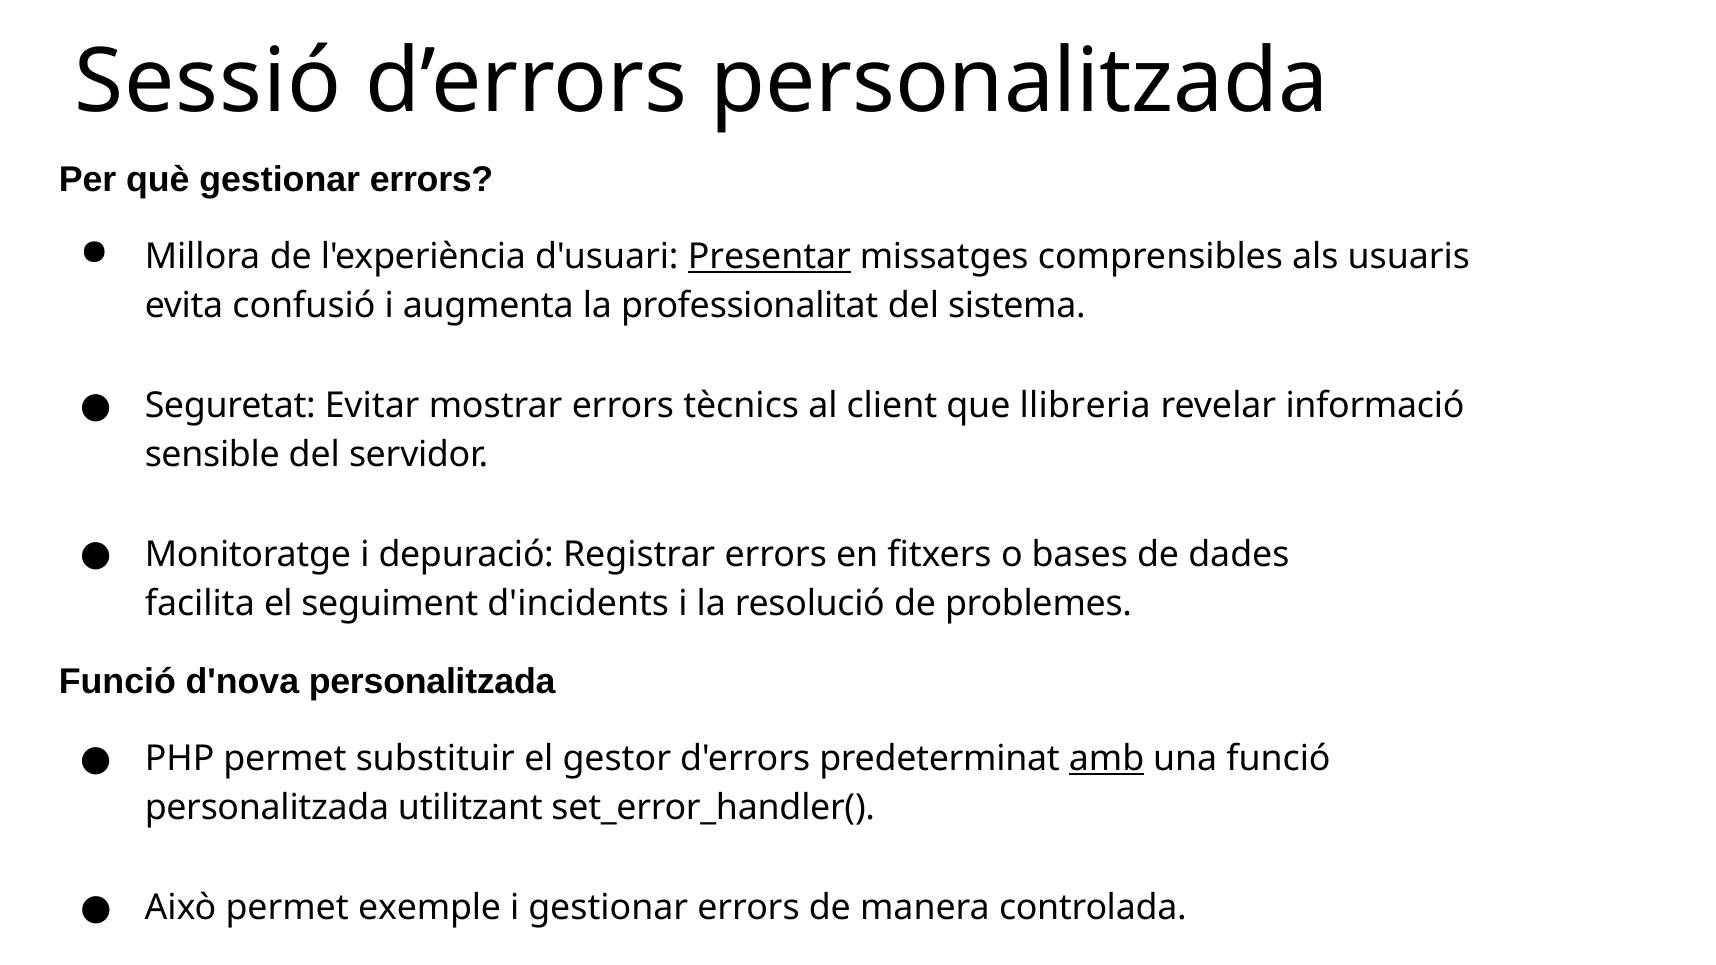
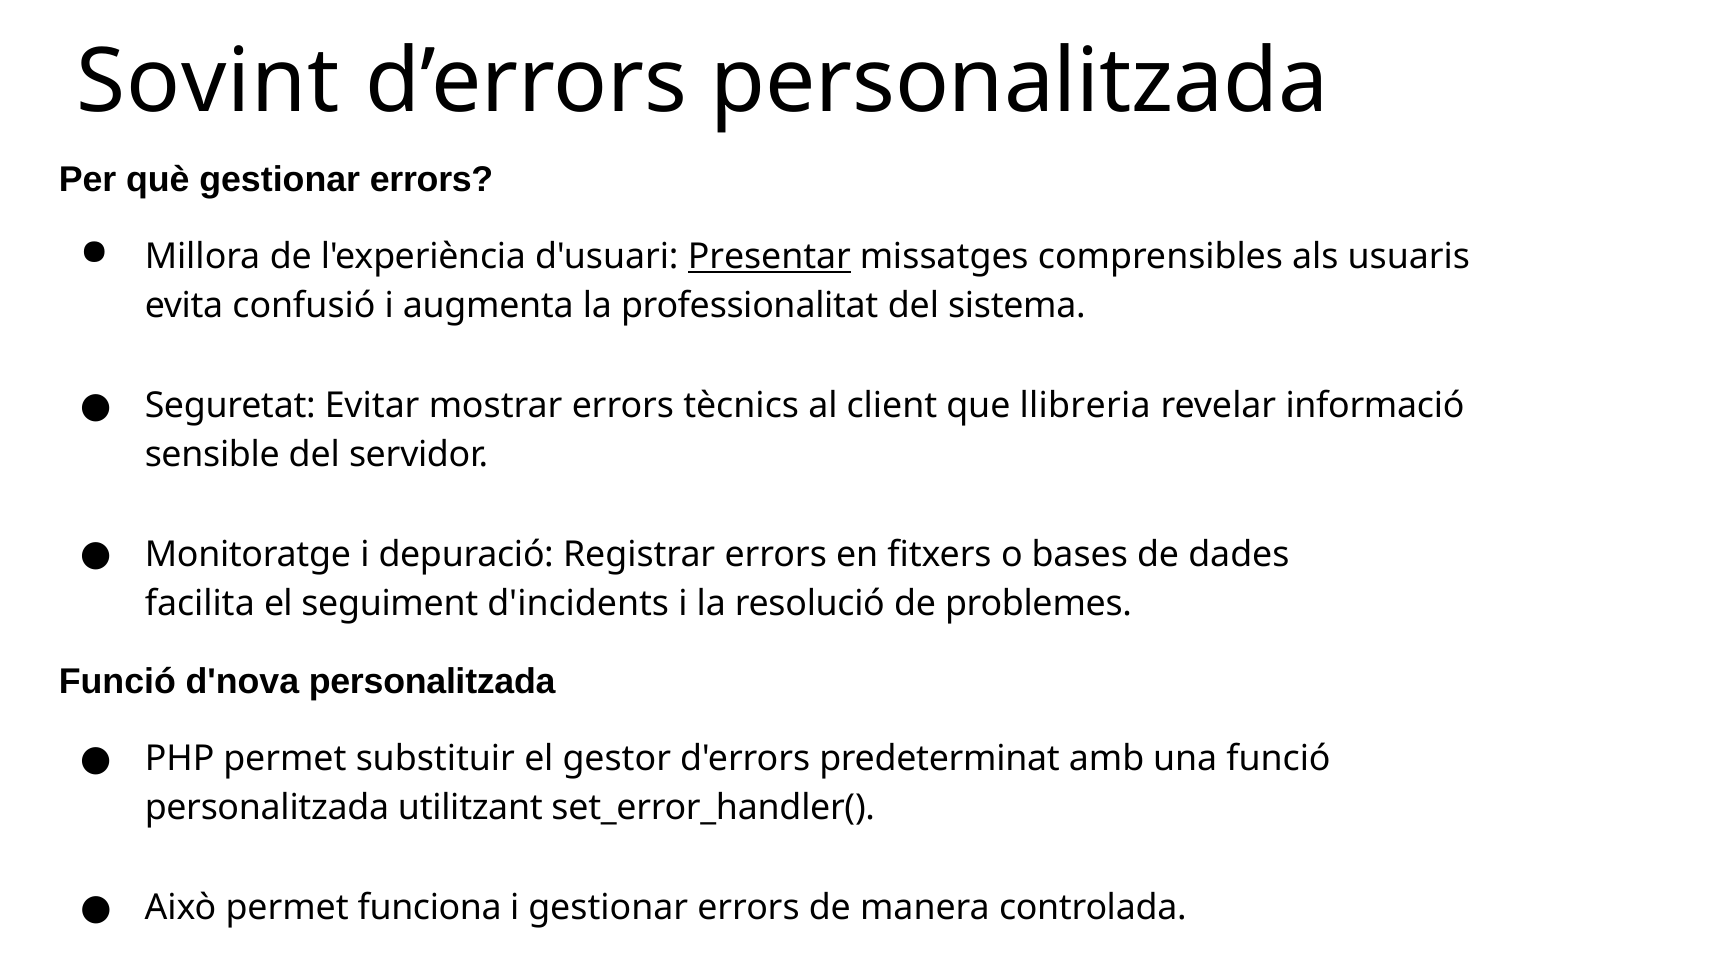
Sessió: Sessió -> Sovint (208, 82)
amb underline: present -> none (1107, 759)
exemple: exemple -> funciona (430, 908)
